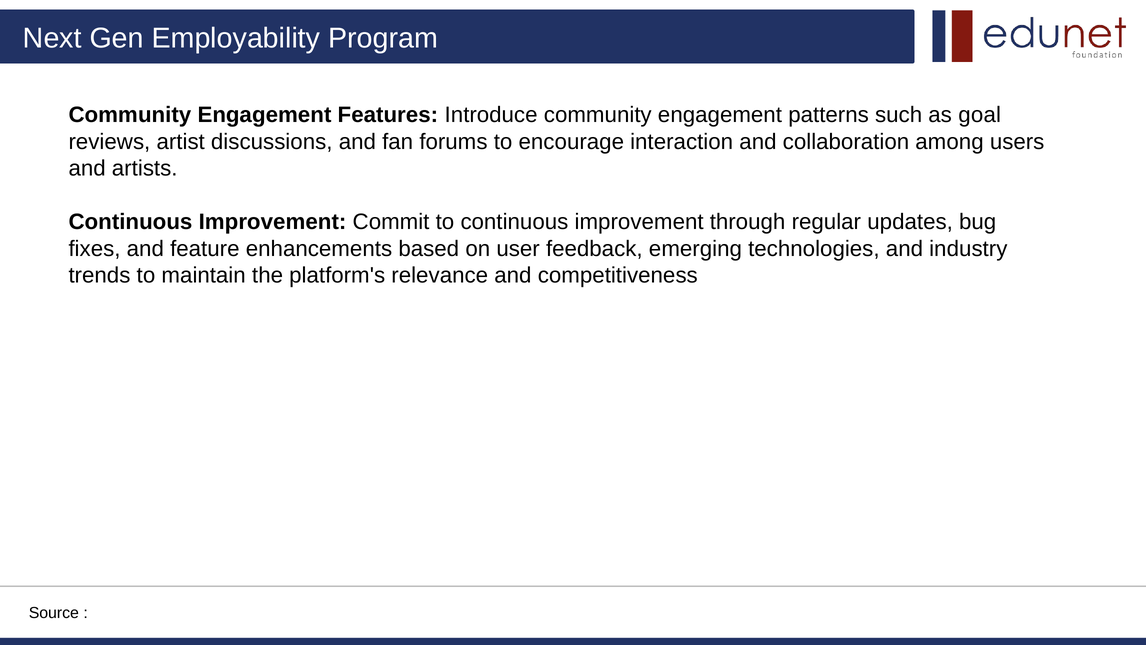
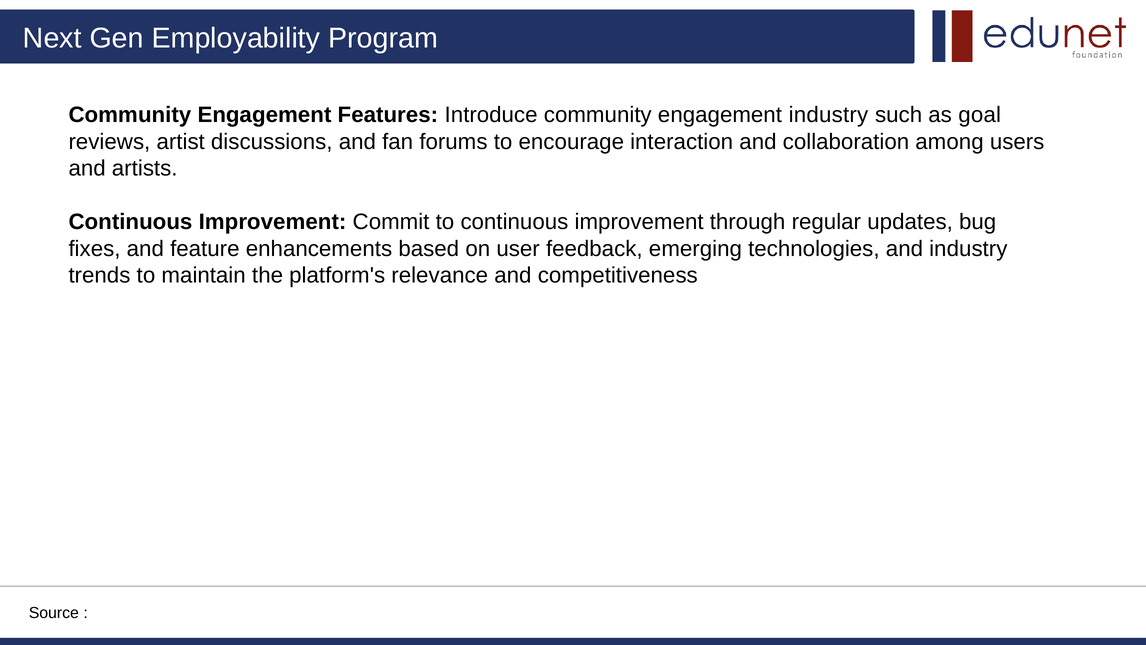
engagement patterns: patterns -> industry (828, 115)
